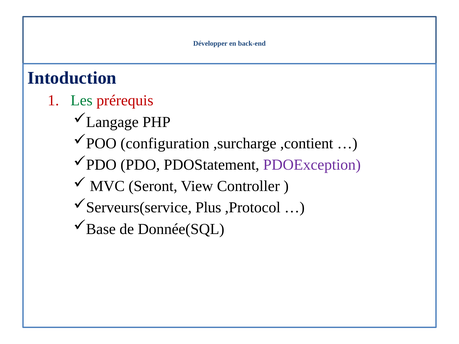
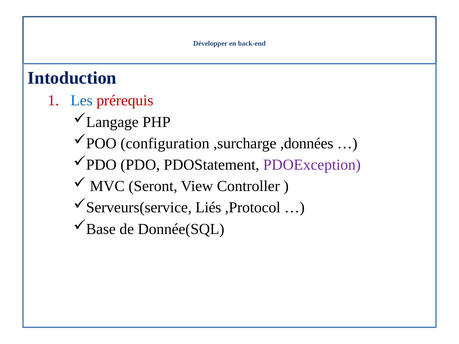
Les colour: green -> blue (82, 101)
,contient: ,contient -> ,données (307, 143)
Plus: Plus -> Liés (208, 208)
